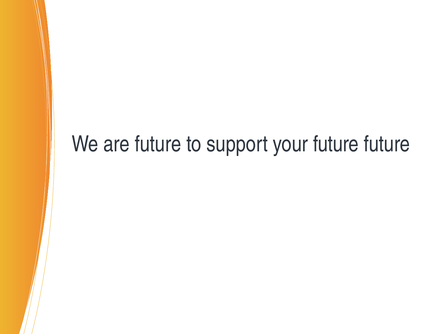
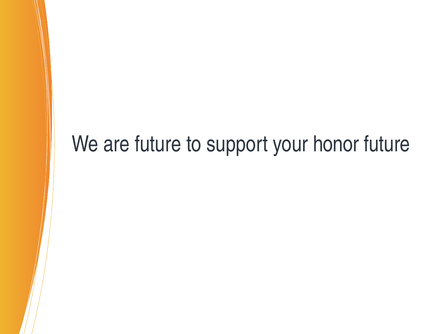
your future: future -> honor (336, 144)
